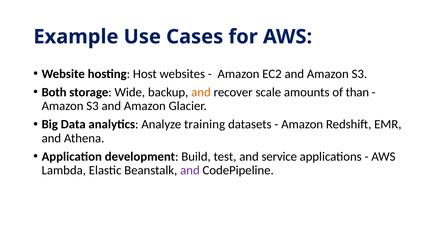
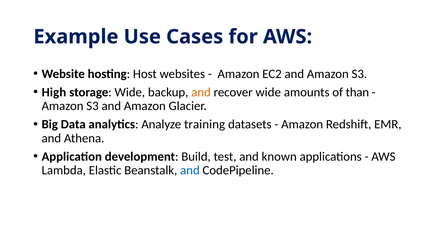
Both: Both -> High (54, 92)
recover scale: scale -> wide (268, 92)
service: service -> known (279, 157)
and colour: purple -> blue (190, 171)
